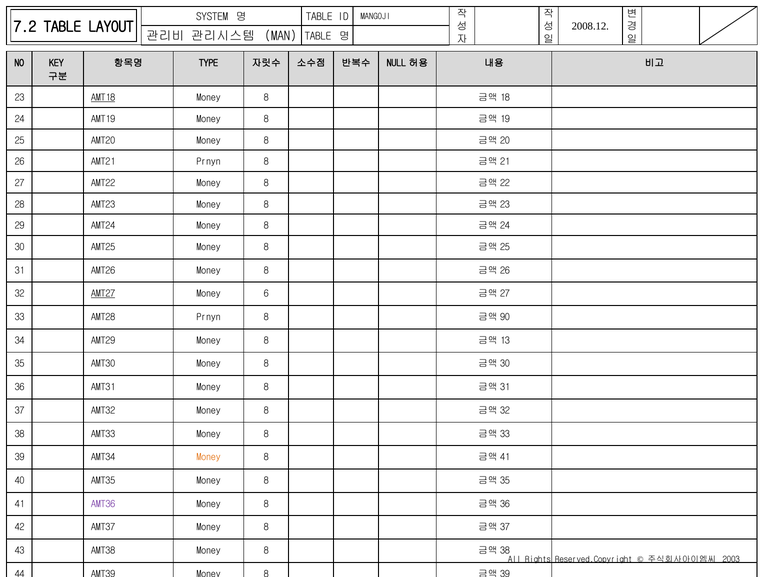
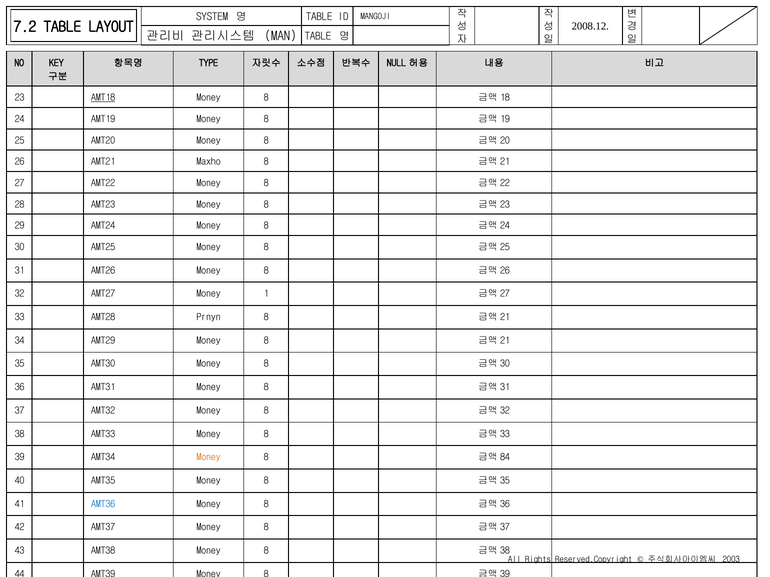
AMT21 Prnyn: Prnyn -> Maxho (209, 162)
AMT27 underline: present -> none (103, 294)
6: 6 -> 1 (266, 294)
90: 90 -> 21 (505, 317)
13: 13 -> 21 (505, 341)
41: 41 -> 84 (505, 458)
AMT36 colour: purple -> blue (103, 504)
